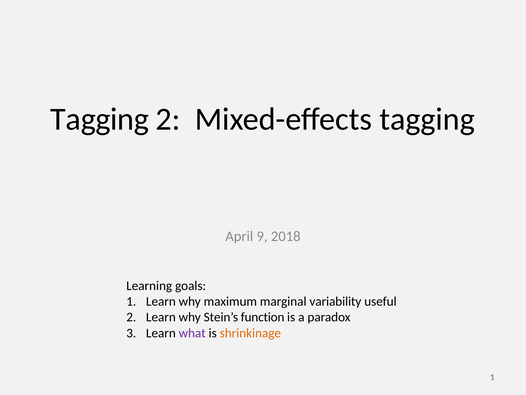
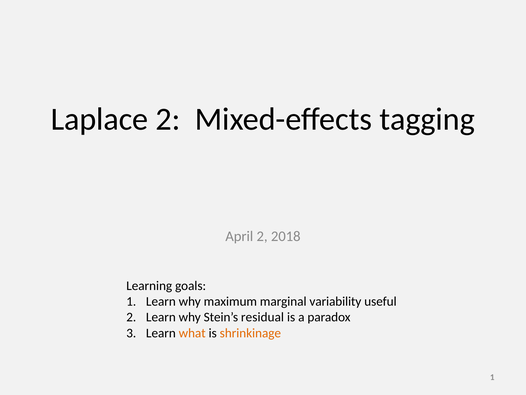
Tagging: Tagging -> Laplace (99, 119)
April 9: 9 -> 2 (262, 236)
function: function -> residual (262, 317)
what colour: purple -> orange (192, 333)
